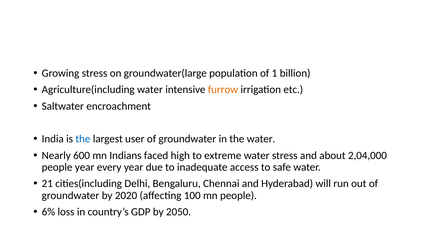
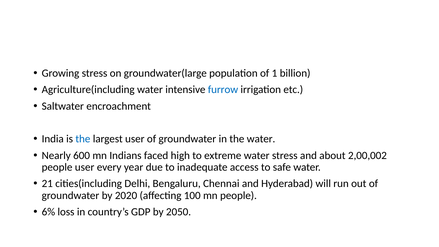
furrow colour: orange -> blue (223, 90)
2,04,000: 2,04,000 -> 2,00,002 (367, 155)
people year: year -> user (85, 167)
